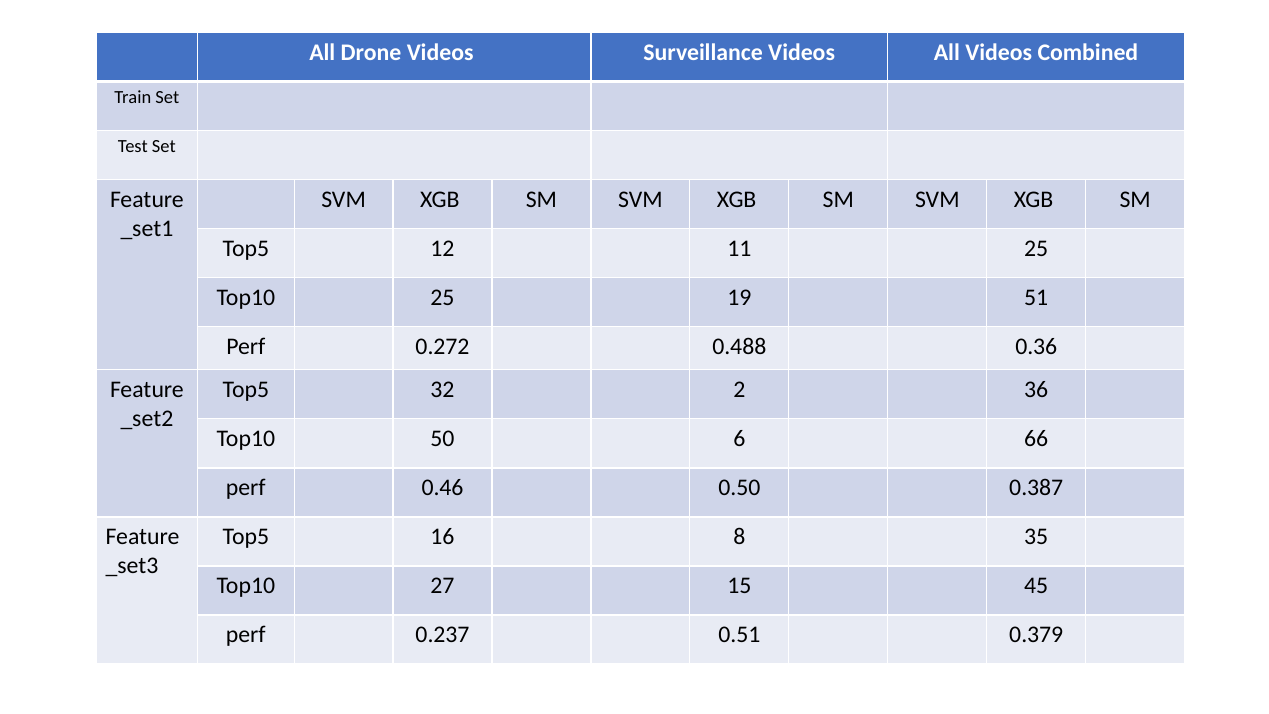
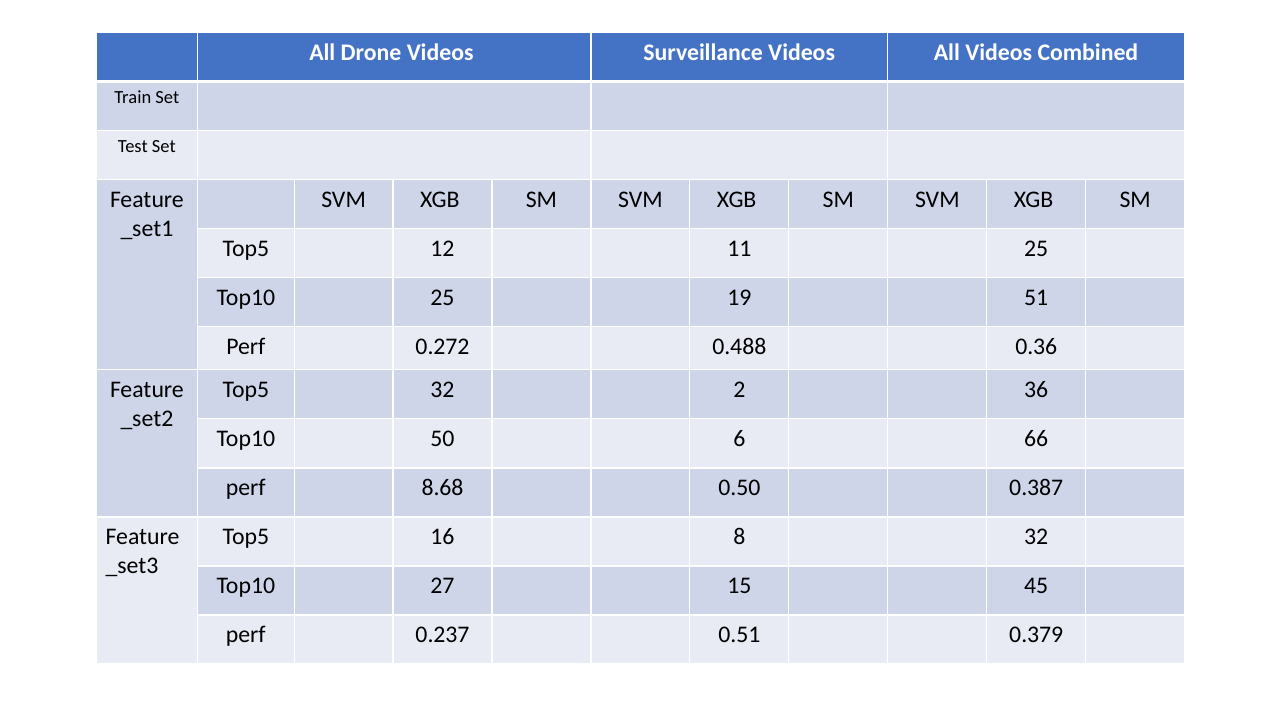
0.46: 0.46 -> 8.68 (443, 487)
8 35: 35 -> 32 (1036, 536)
